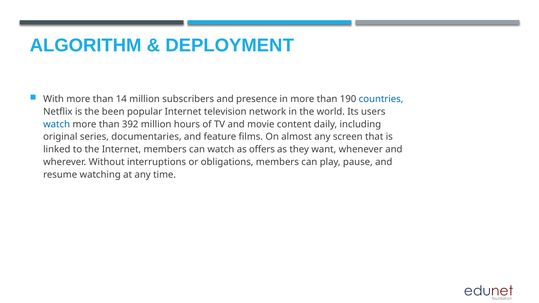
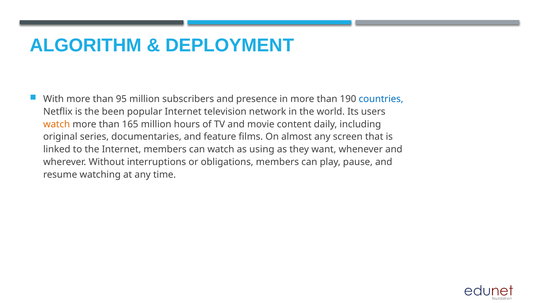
14: 14 -> 95 (121, 99)
watch colour: blue -> orange (57, 124)
392: 392 -> 165 (130, 124)
offers: offers -> using (262, 149)
